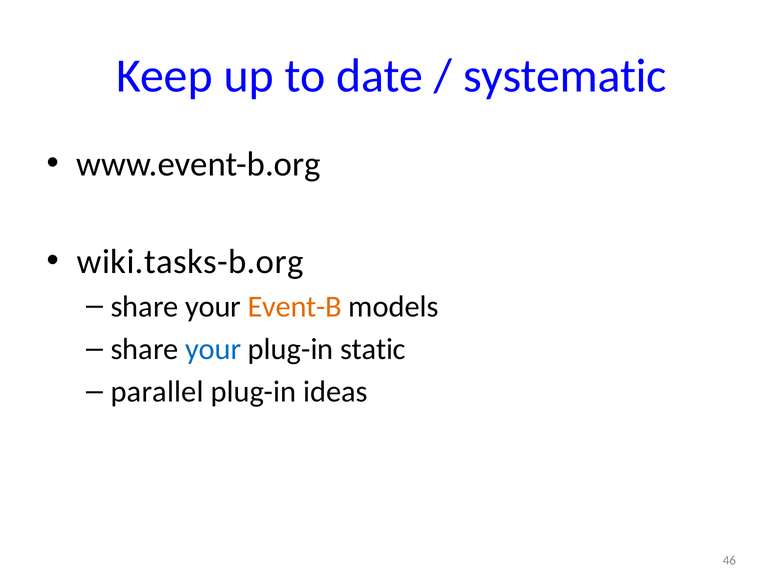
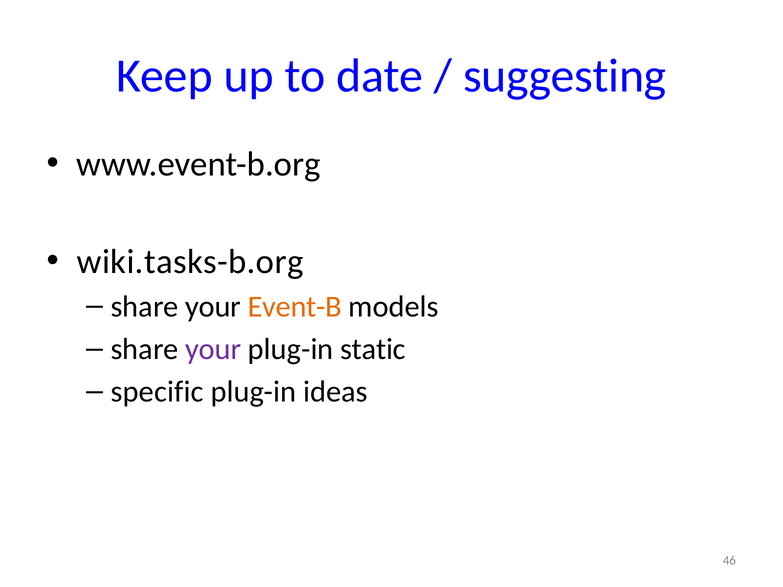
systematic: systematic -> suggesting (565, 76)
your colour: blue -> purple (213, 349)
parallel: parallel -> specific (157, 392)
